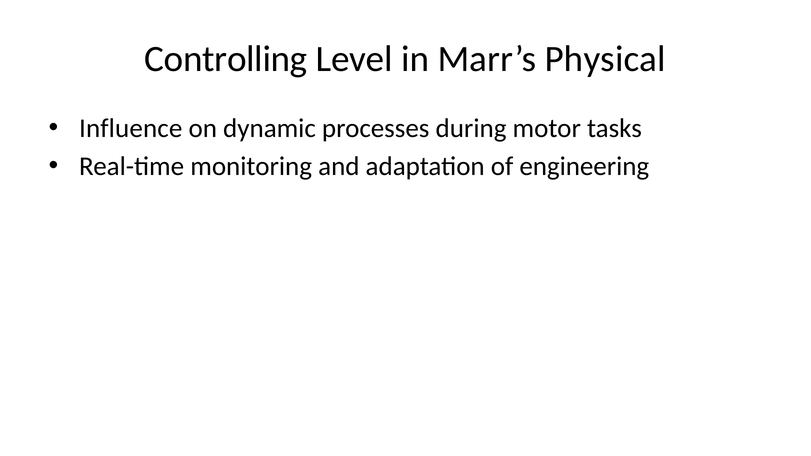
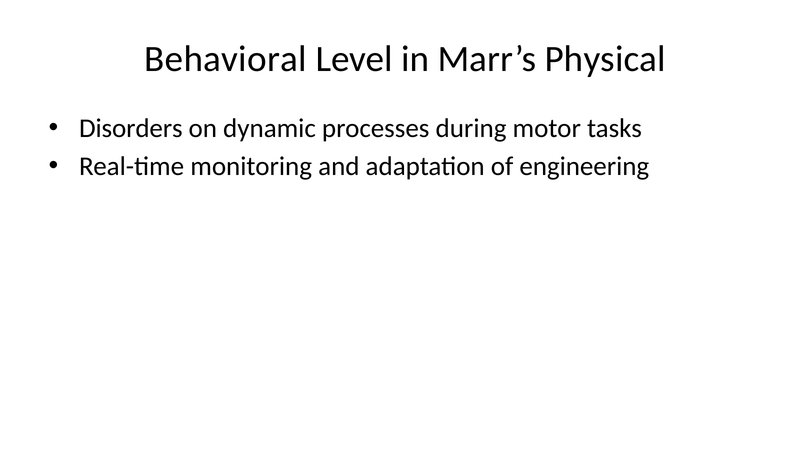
Controlling: Controlling -> Behavioral (226, 59)
Influence: Influence -> Disorders (131, 129)
